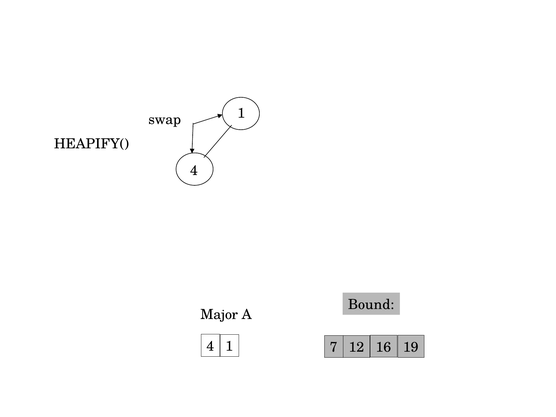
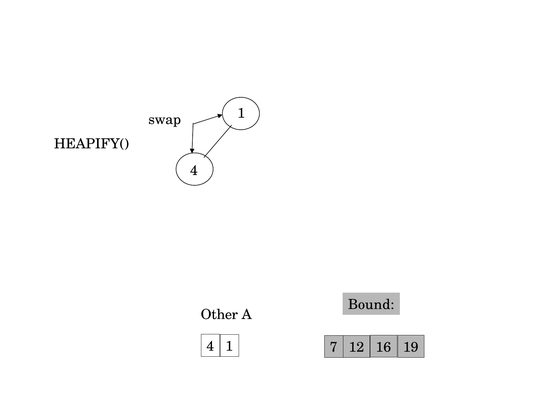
Major: Major -> Other (219, 315)
